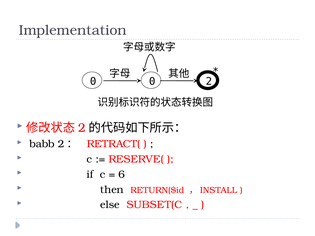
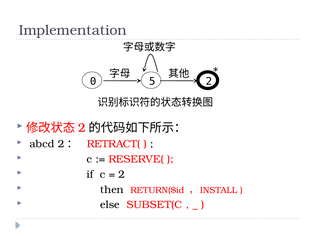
0 0: 0 -> 5 (152, 81)
babb: babb -> abcd (42, 144)
6: 6 -> 2 (122, 175)
